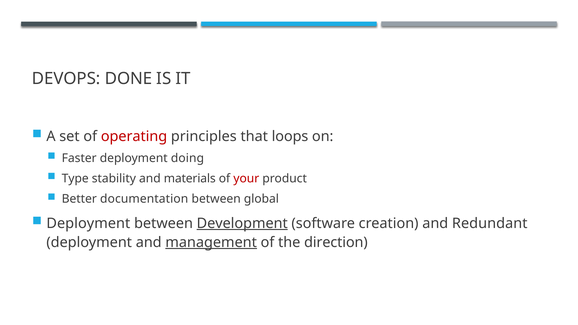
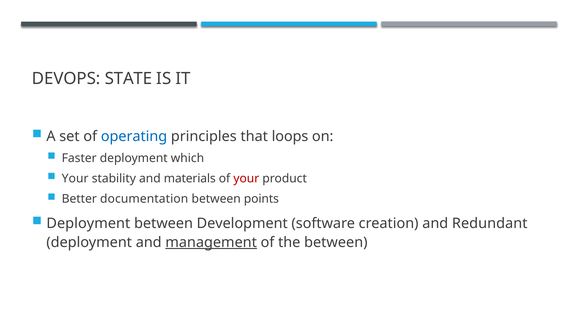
DONE: DONE -> STATE (128, 79)
operating colour: red -> blue (134, 136)
doing: doing -> which (187, 158)
Type: Type -> Your (75, 179)
global: global -> points (261, 199)
Development underline: present -> none (242, 223)
the direction: direction -> between (336, 242)
